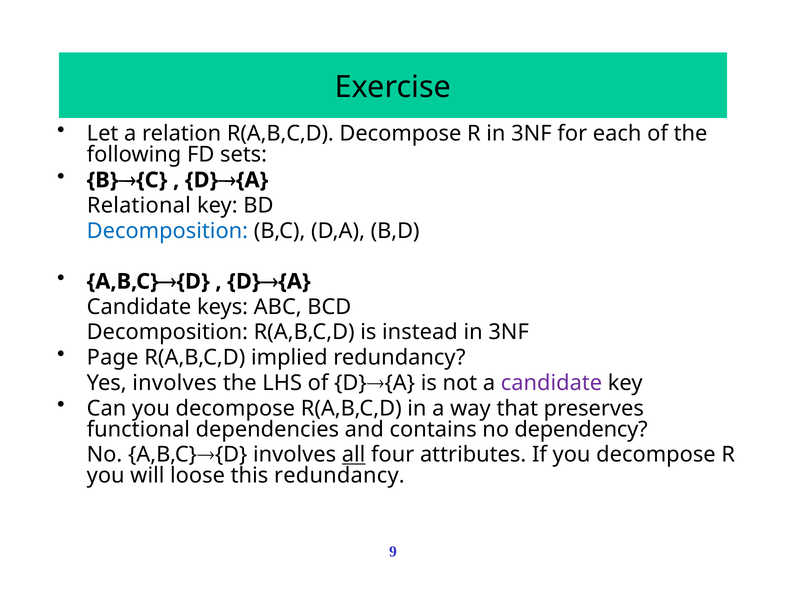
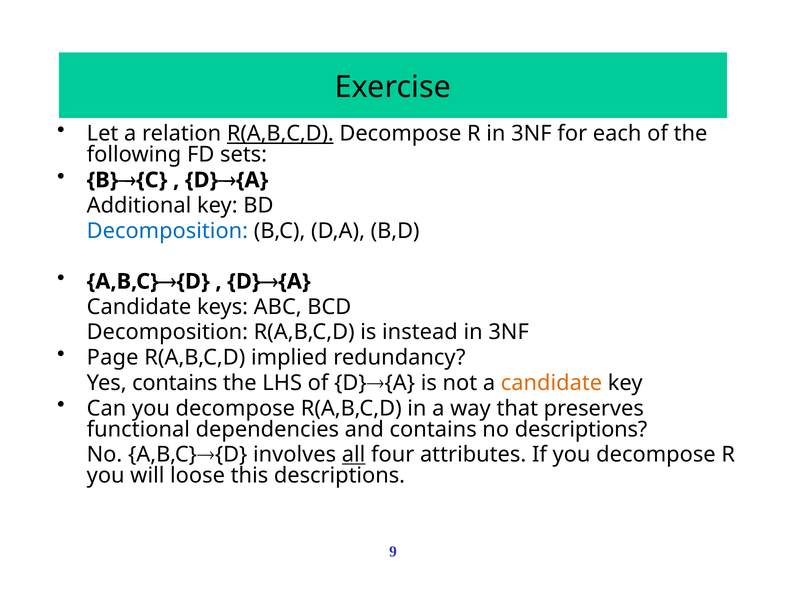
R(A,B,C,D underline: none -> present (280, 134)
Relational: Relational -> Additional (139, 205)
Yes involves: involves -> contains (175, 383)
candidate colour: purple -> orange (551, 383)
no dependency: dependency -> descriptions (581, 429)
this redundancy: redundancy -> descriptions (340, 475)
